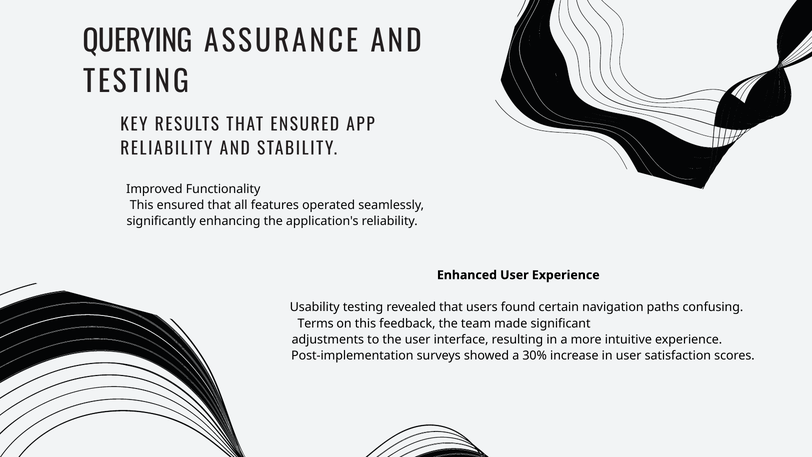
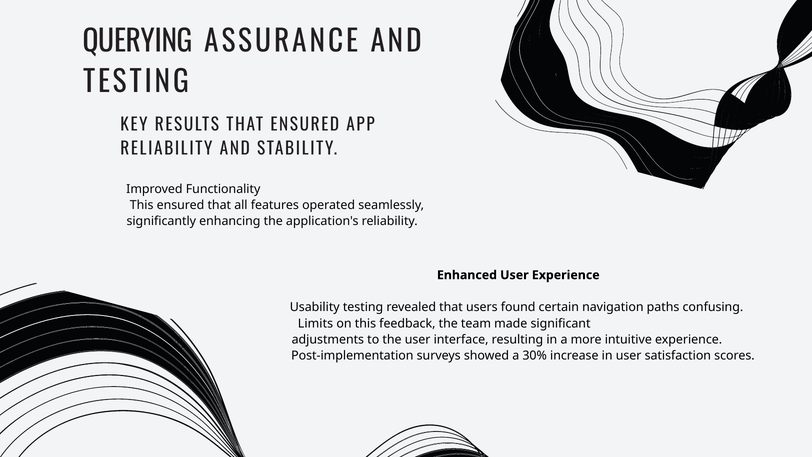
Terms: Terms -> Limits (315, 323)
